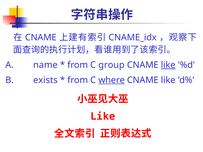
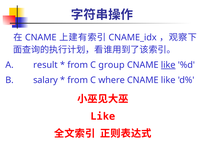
name: name -> result (46, 65)
exists: exists -> salary (46, 80)
where underline: present -> none (112, 80)
